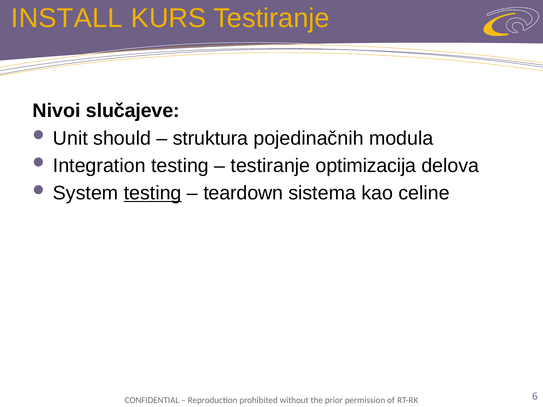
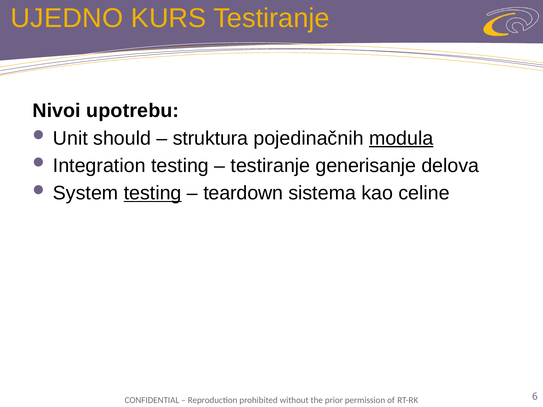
INSTALL: INSTALL -> UJEDNO (67, 18)
slučajeve: slučajeve -> upotrebu (133, 111)
modula underline: none -> present (401, 138)
optimizacija: optimizacija -> generisanje (366, 166)
